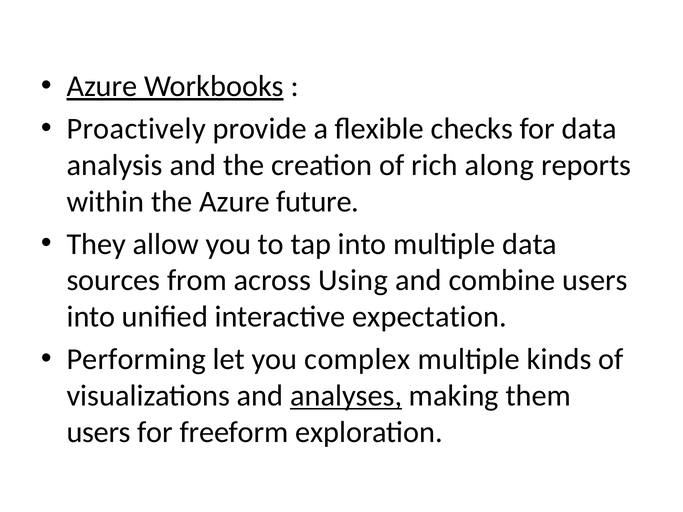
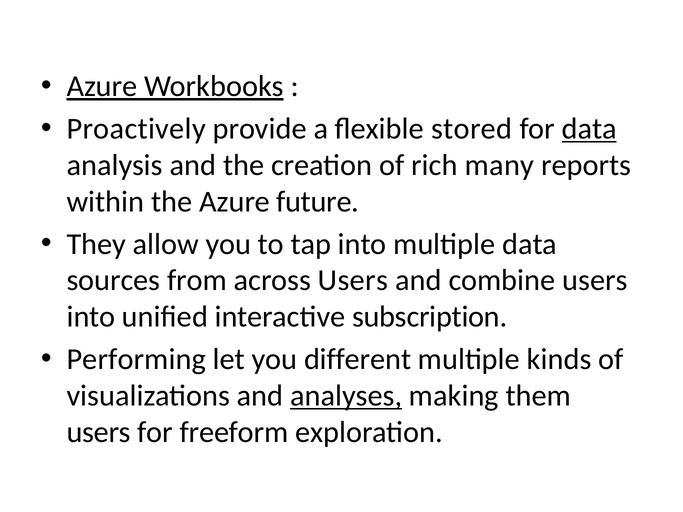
checks: checks -> stored (472, 129)
data underline: none -> present (589, 129)
along: along -> many (499, 165)
across Using: Using -> Users (353, 281)
expectation: expectation -> subscription (430, 317)
complex: complex -> different (358, 360)
